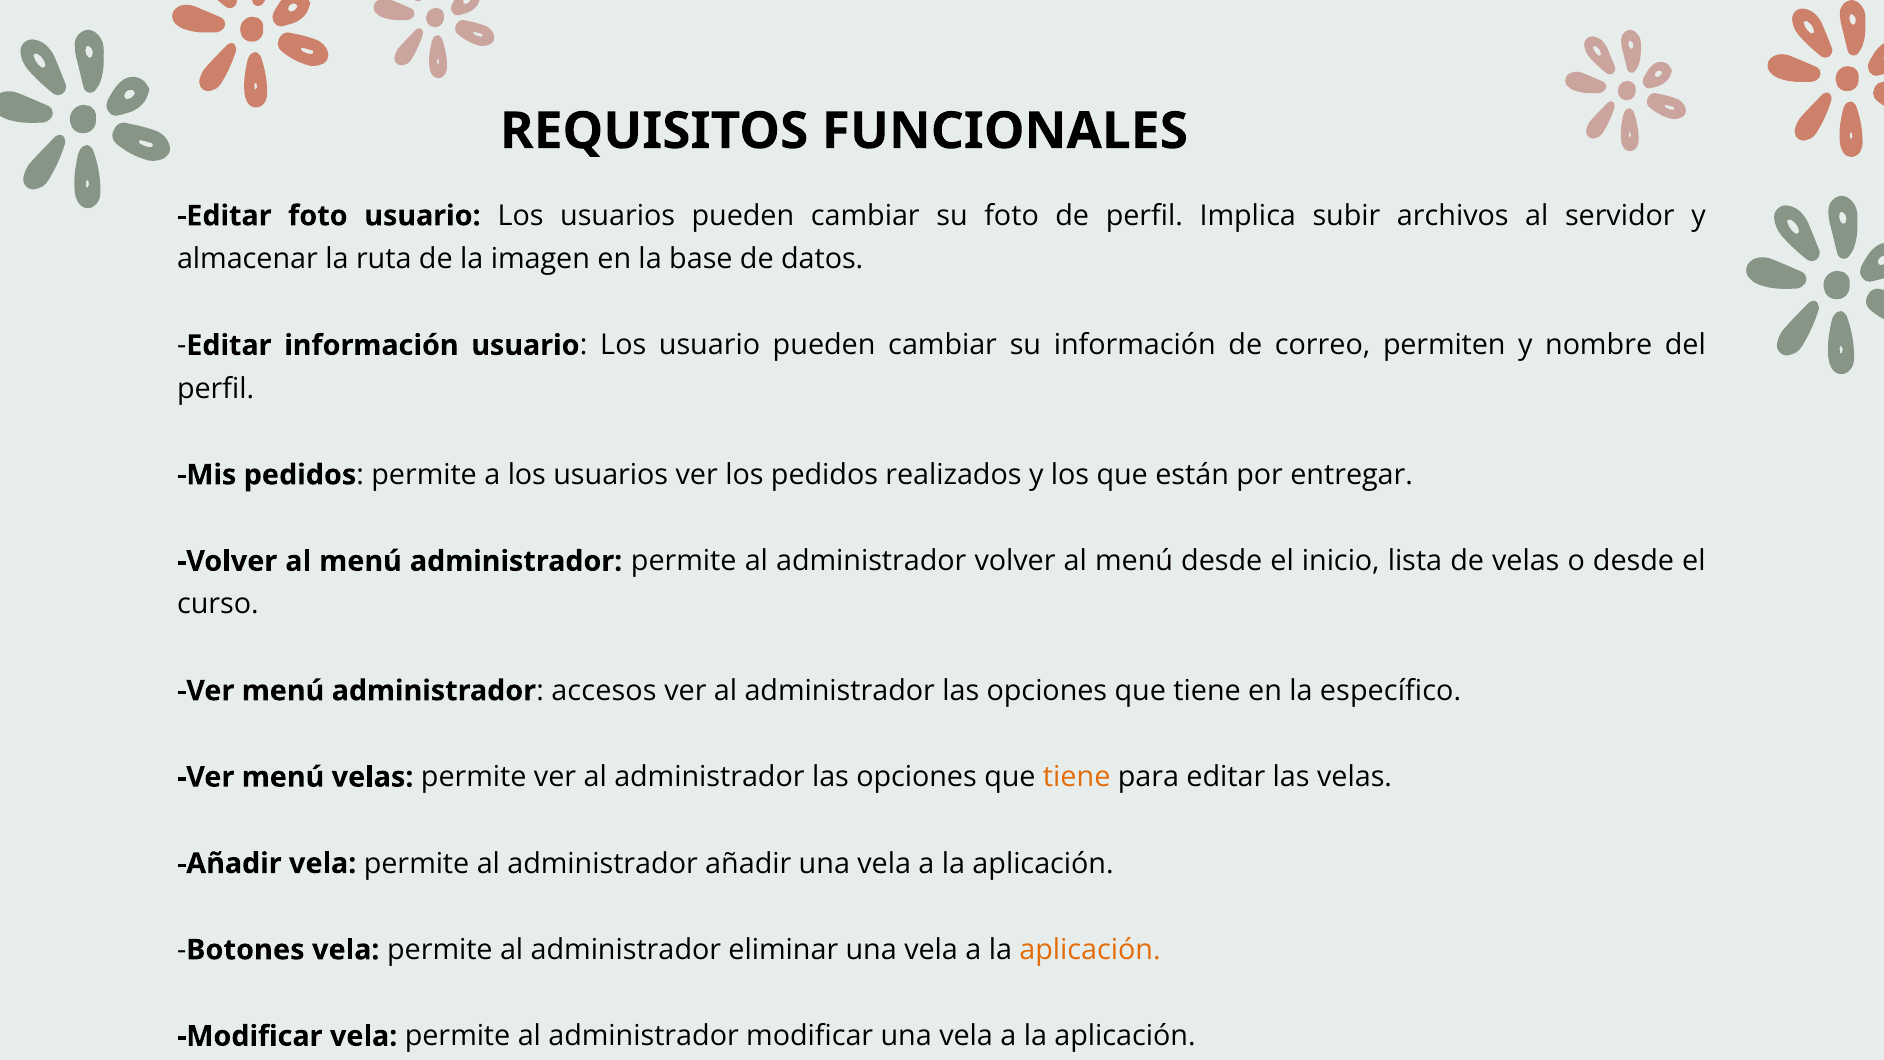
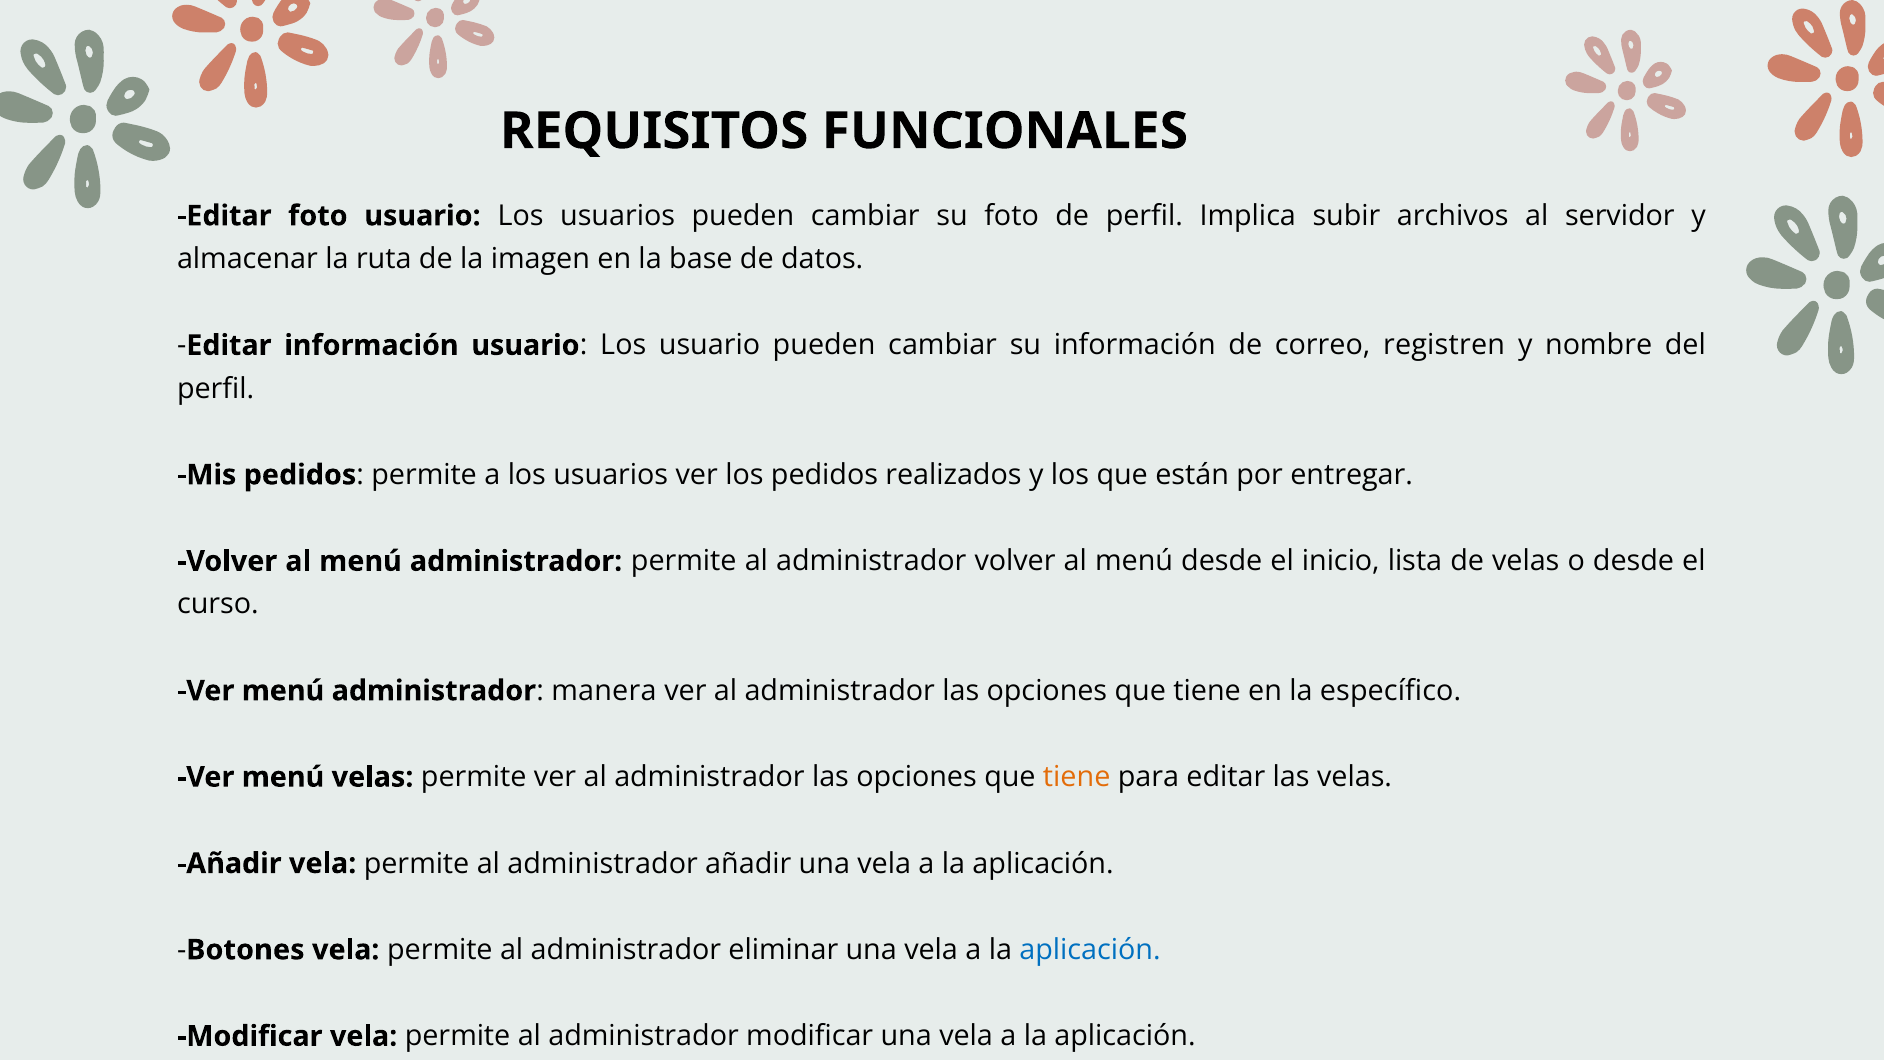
permiten: permiten -> registren (1444, 345)
accesos: accesos -> manera (604, 691)
aplicación colour: orange -> blue (1090, 950)
